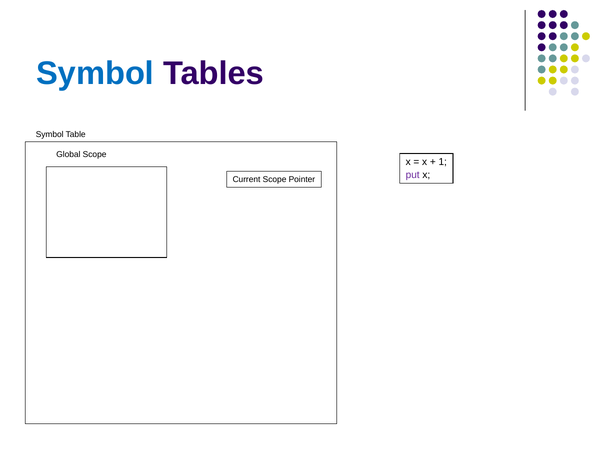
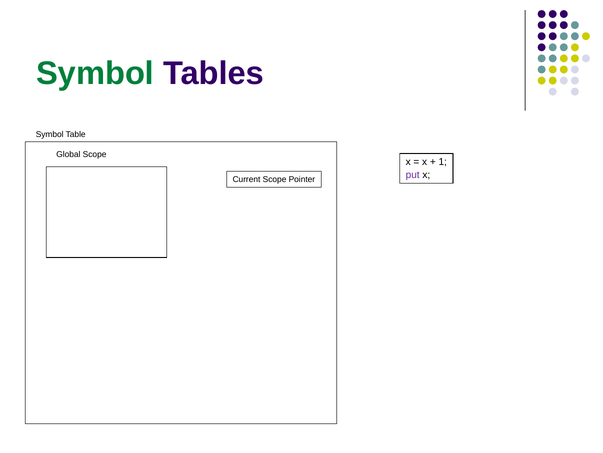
Symbol colour: blue -> green (95, 73)
